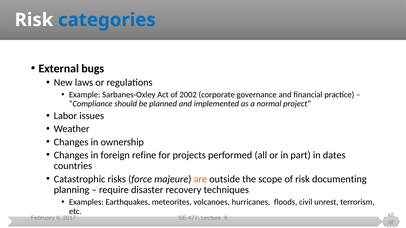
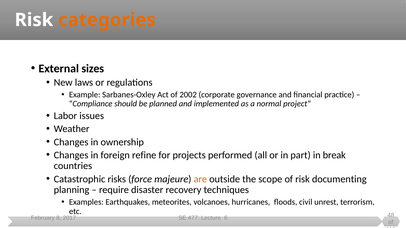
categories colour: blue -> orange (107, 20)
bugs: bugs -> sizes (93, 69)
dates: dates -> break (334, 155)
